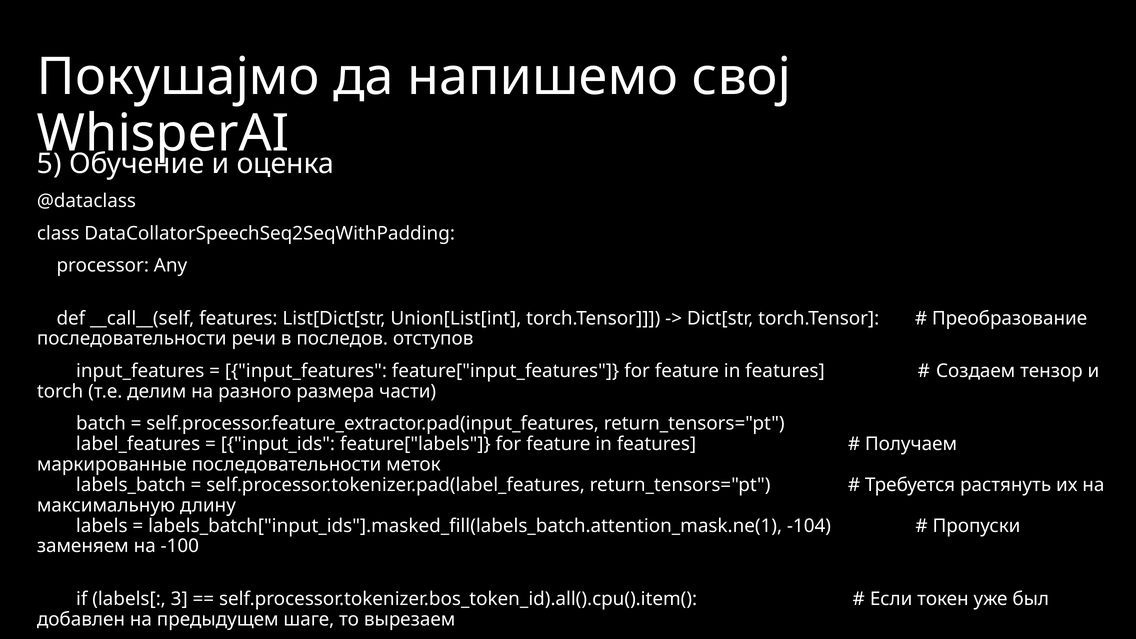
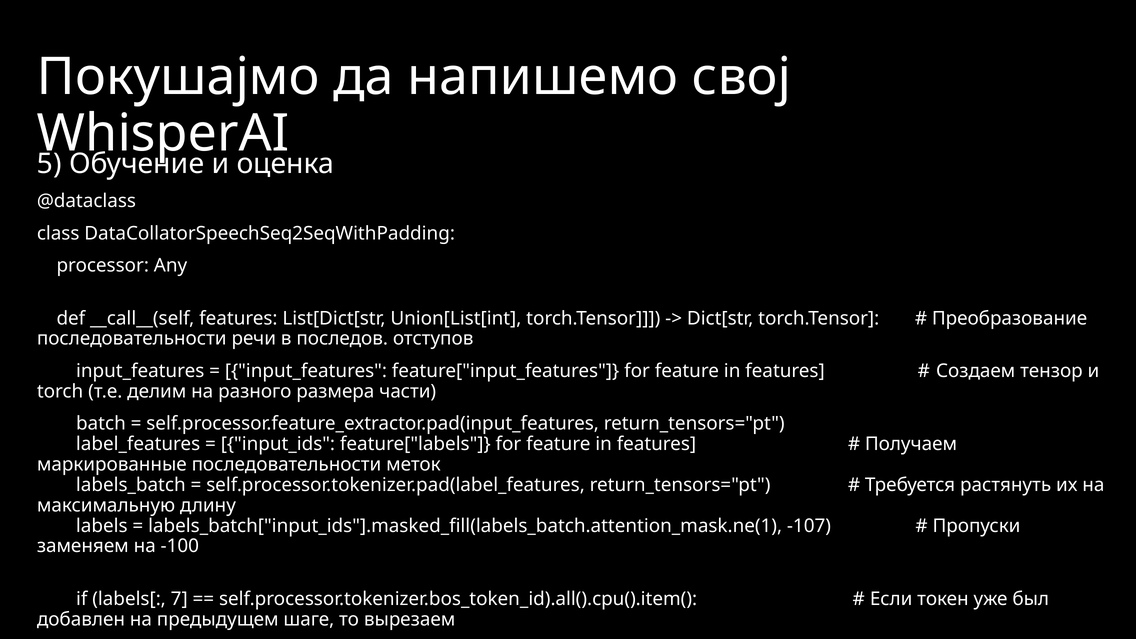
-104: -104 -> -107 (809, 526)
3: 3 -> 7 (179, 599)
